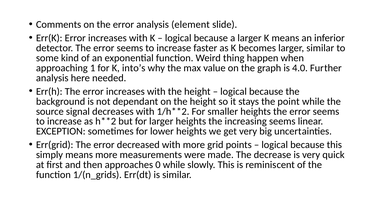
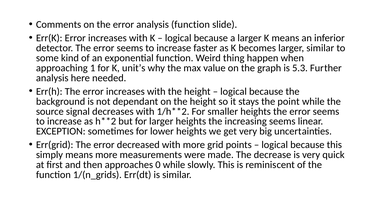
analysis element: element -> function (191, 25)
into’s: into’s -> unit’s (134, 68)
4.0: 4.0 -> 5.3 (300, 68)
